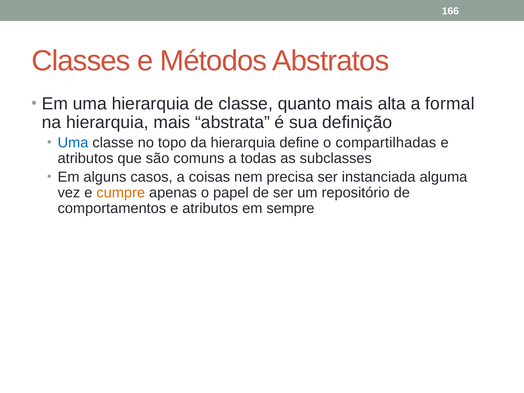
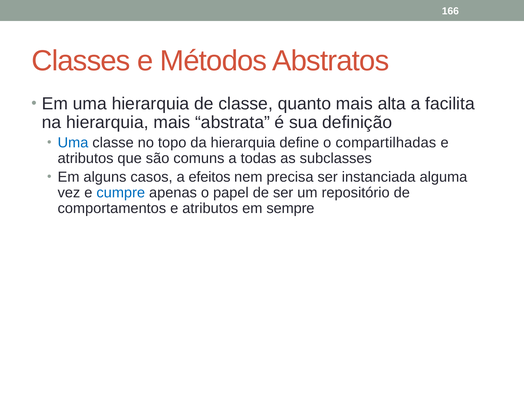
formal: formal -> facilita (450, 104)
coisas: coisas -> efeitos (210, 177)
cumpre colour: orange -> blue (121, 193)
